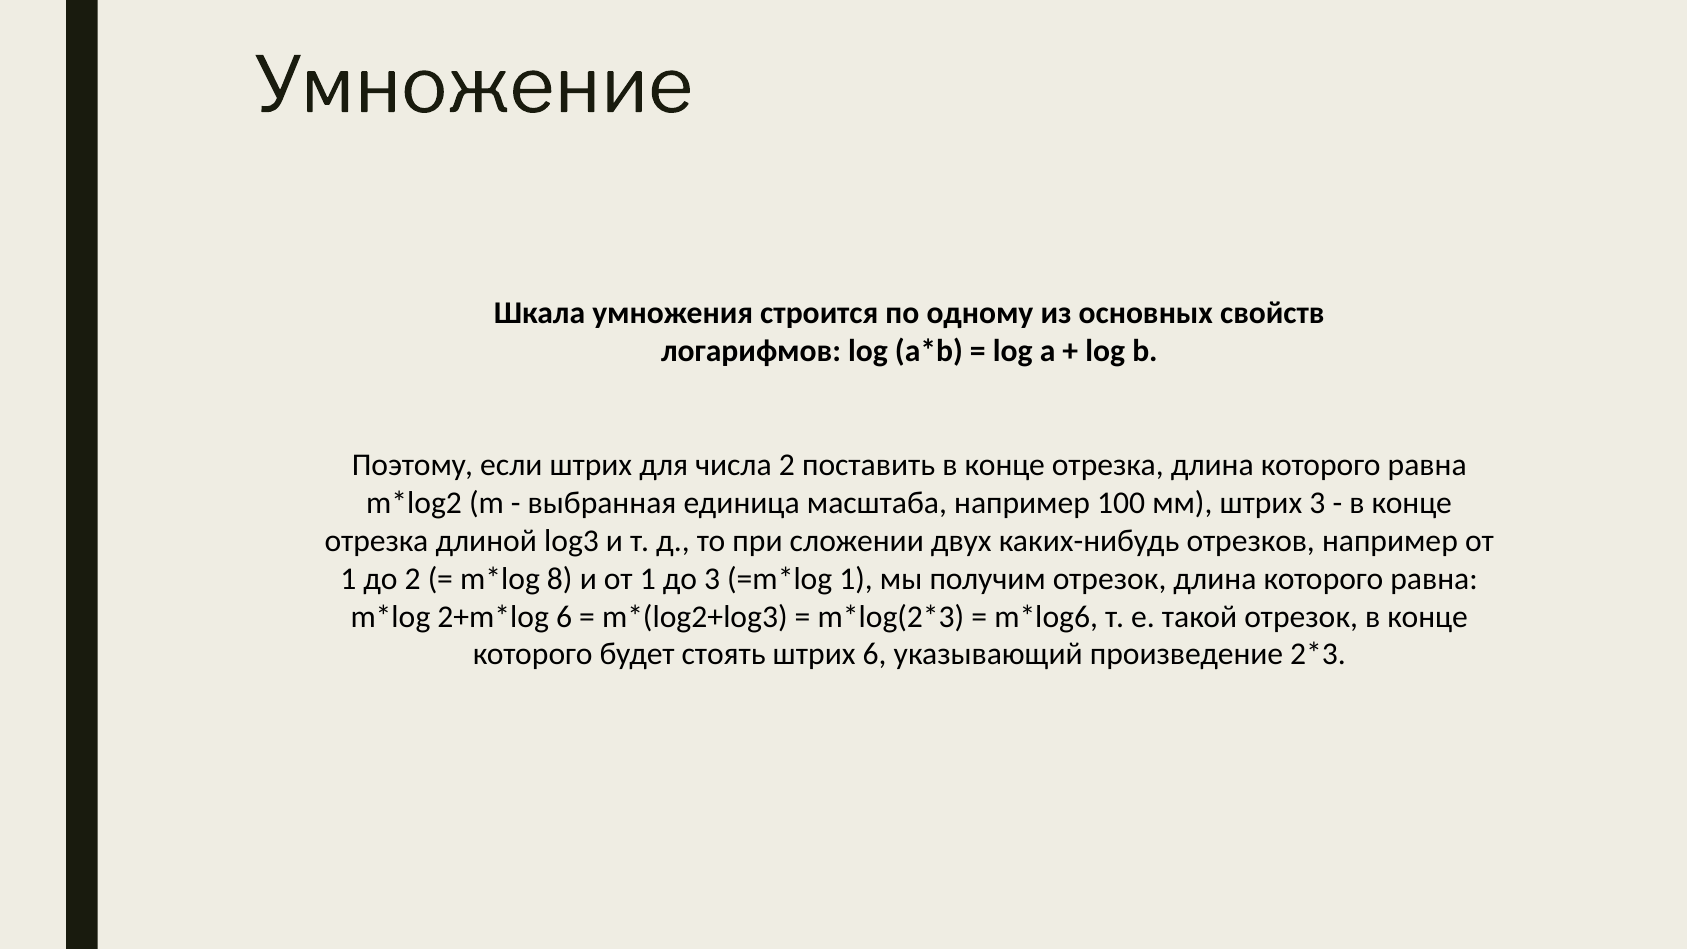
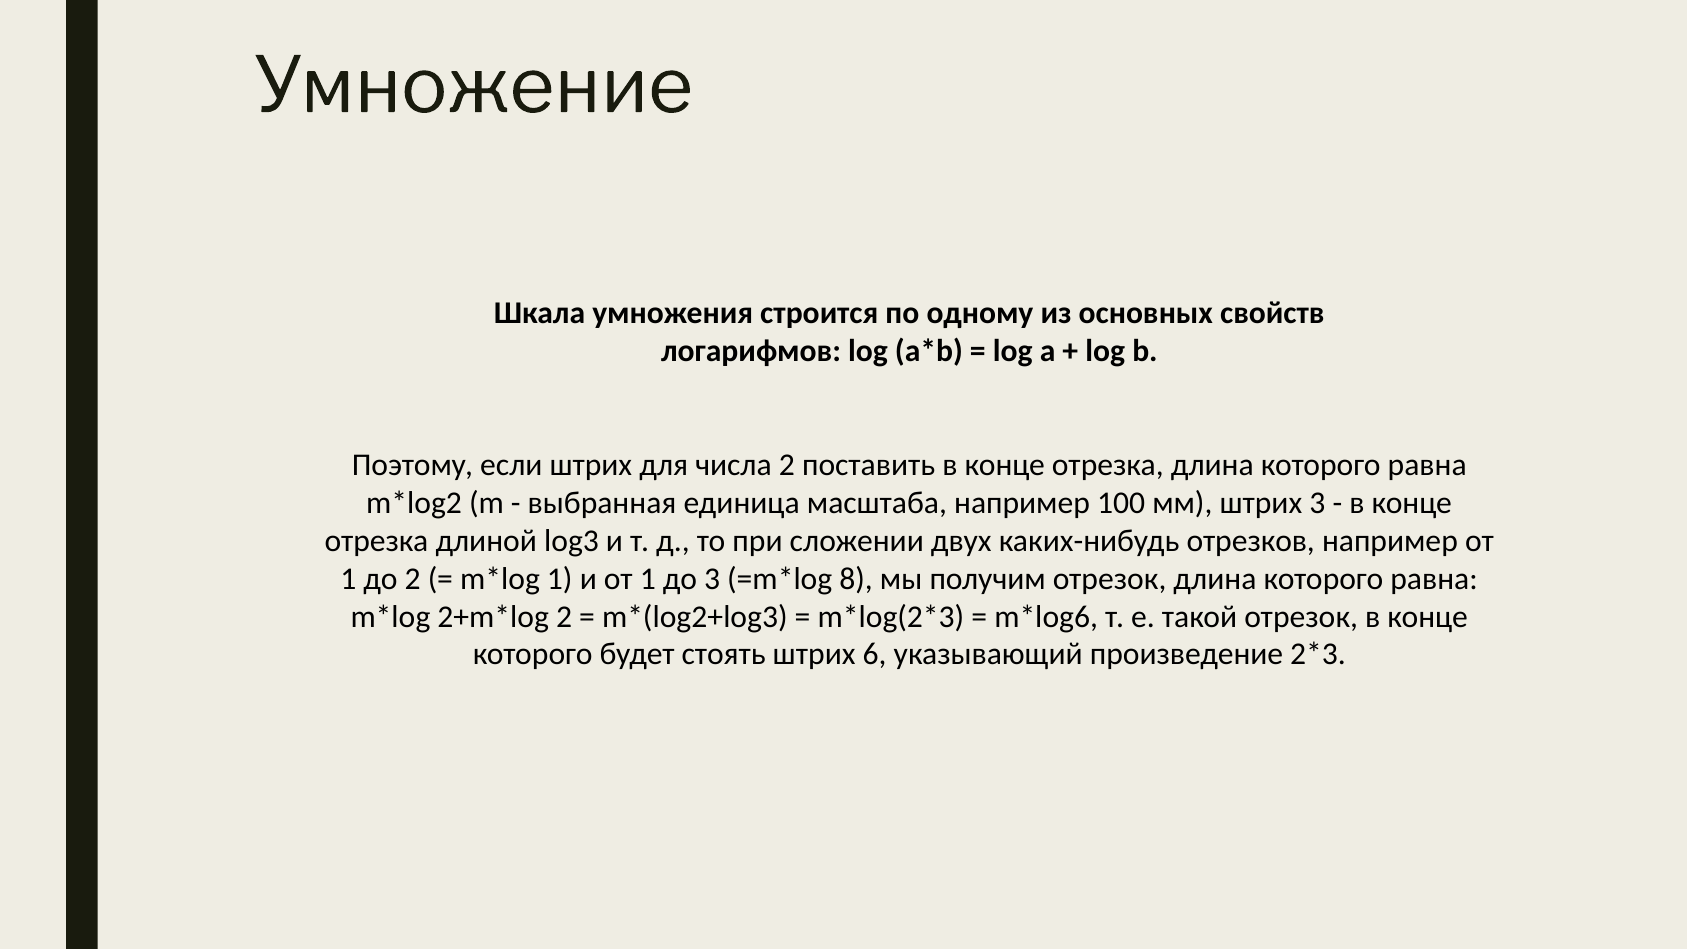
8: 8 -> 1 (560, 579)
1: 1 -> 8 (856, 579)
6: 6 -> 2 (564, 617)
